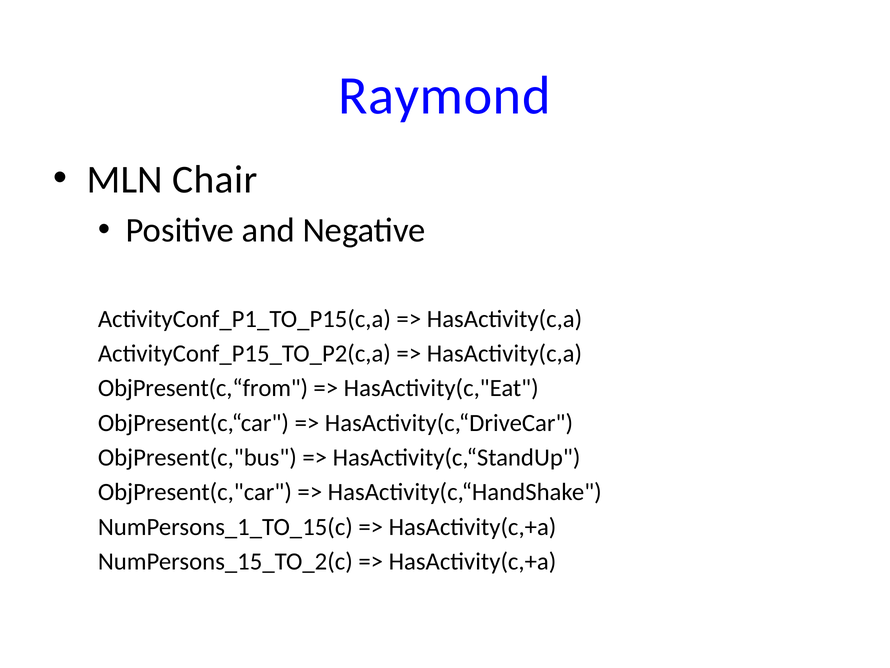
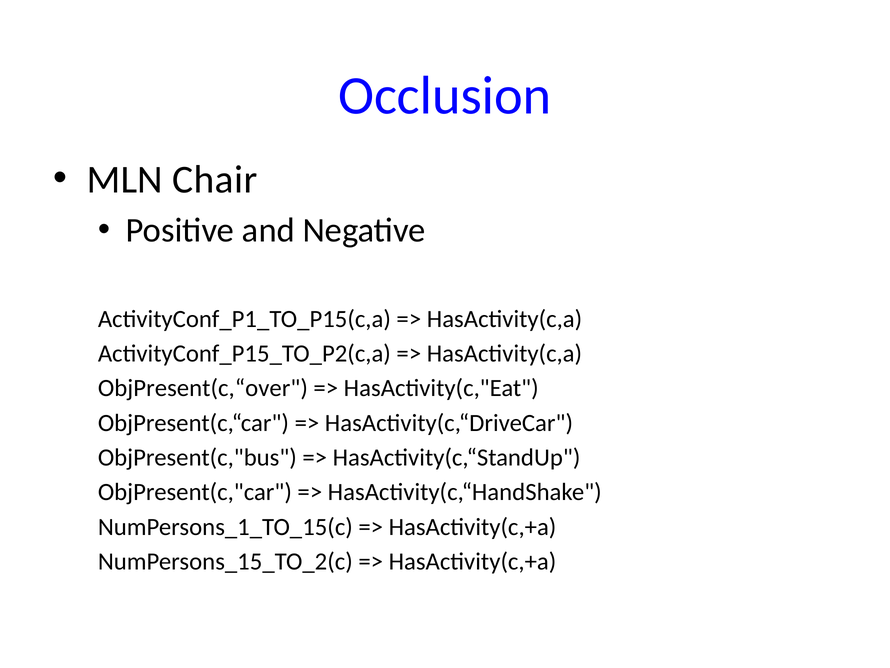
Raymond: Raymond -> Occlusion (445, 96)
ObjPresent(c,“from: ObjPresent(c,“from -> ObjPresent(c,“over (203, 388)
